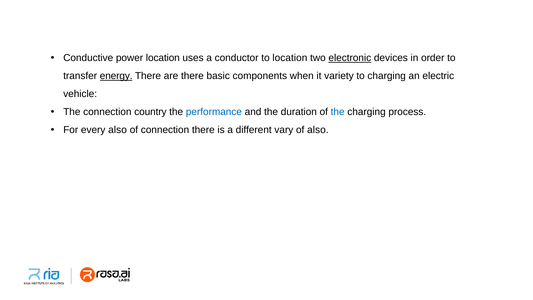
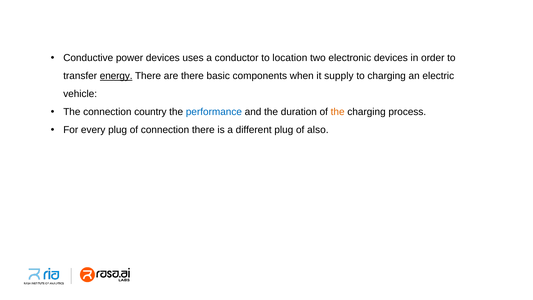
power location: location -> devices (163, 58)
electronic underline: present -> none (350, 58)
variety: variety -> supply (339, 76)
the colour: blue -> orange (338, 112)
every also: also -> plug (118, 130)
different vary: vary -> plug (284, 130)
